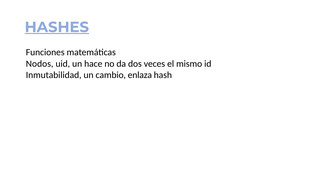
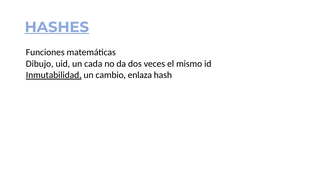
Nodos: Nodos -> Dibujo (40, 64)
hace: hace -> cada (93, 64)
Inmutabilidad underline: none -> present (54, 75)
